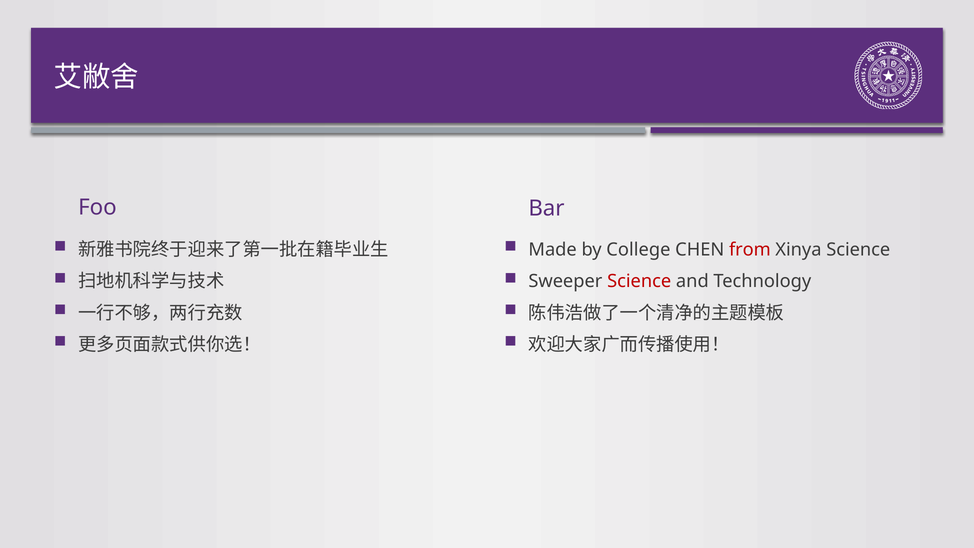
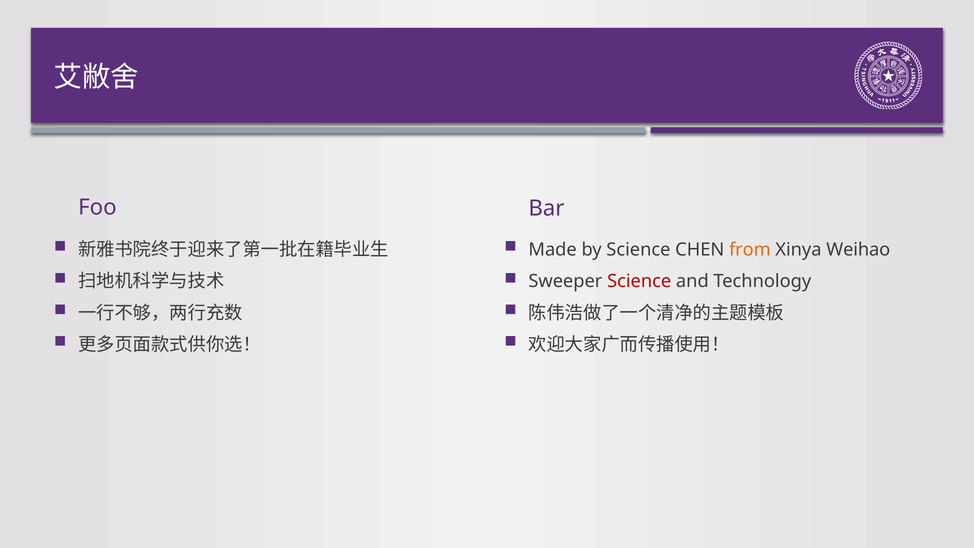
by College: College -> Science (638, 250)
from colour: red -> orange (750, 250)
Xinya Science: Science -> Weihao (858, 250)
